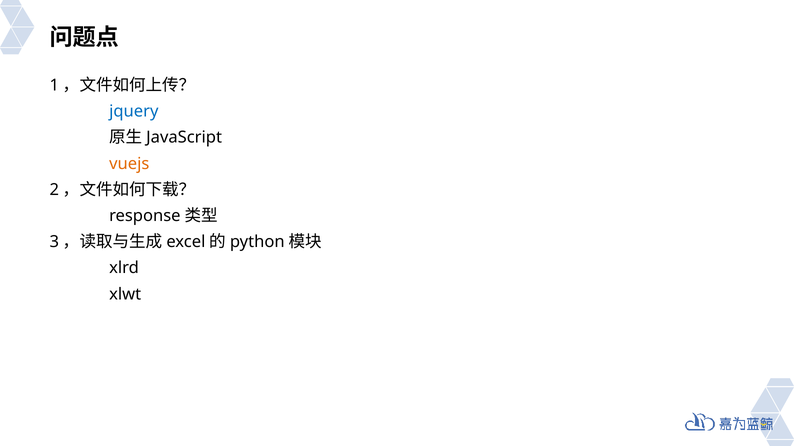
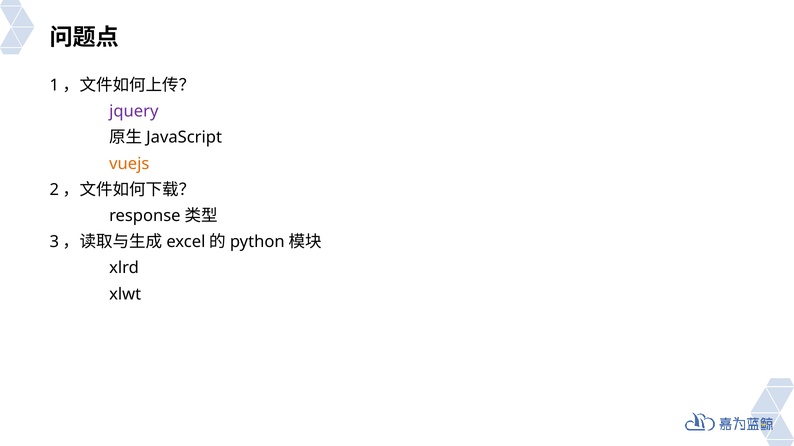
jquery colour: blue -> purple (134, 112)
